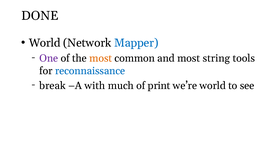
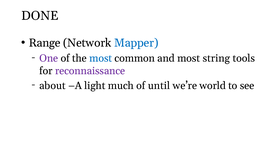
World: World -> Range (45, 43)
most colour: orange -> blue (101, 58)
reconnaissance colour: blue -> purple (90, 71)
break: break -> about (52, 85)
with: with -> light (95, 85)
print: print -> until (159, 85)
